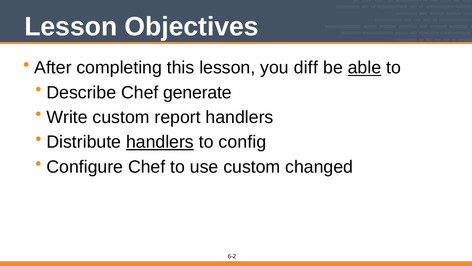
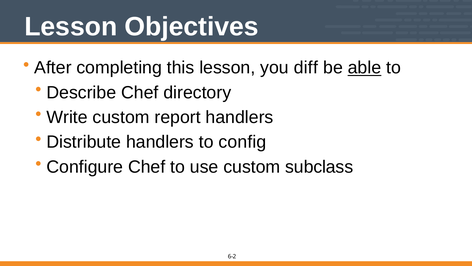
generate: generate -> directory (197, 92)
handlers underline: present -> none (160, 142)
changed: changed -> subclass (319, 167)
